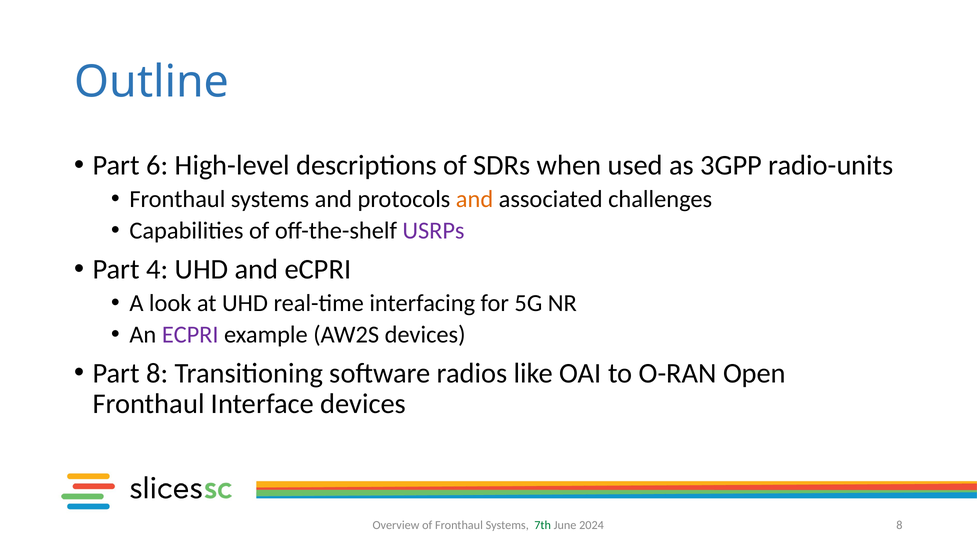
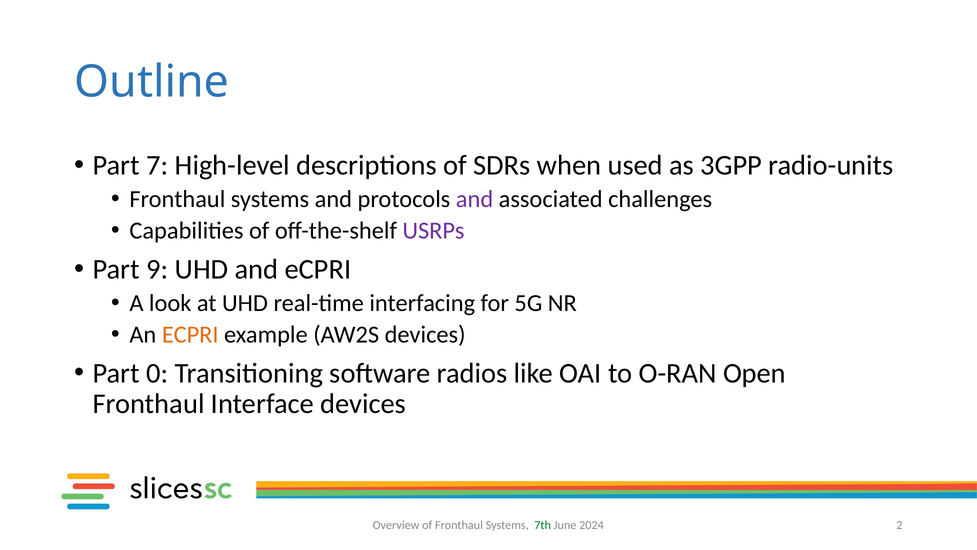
6: 6 -> 7 (157, 165)
and colour: orange -> purple (475, 199)
4: 4 -> 9 (157, 269)
ECPRI colour: purple -> orange (190, 334)
Part 8: 8 -> 0 (157, 373)
2024 8: 8 -> 2 (899, 525)
